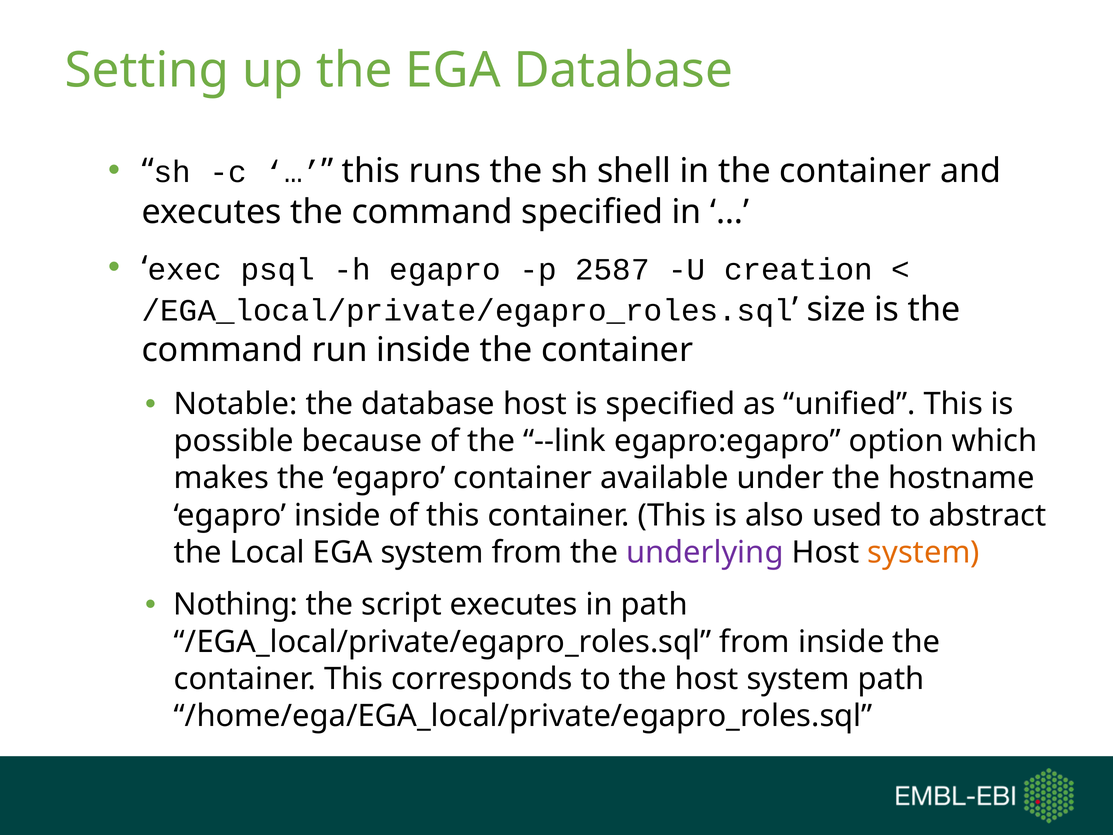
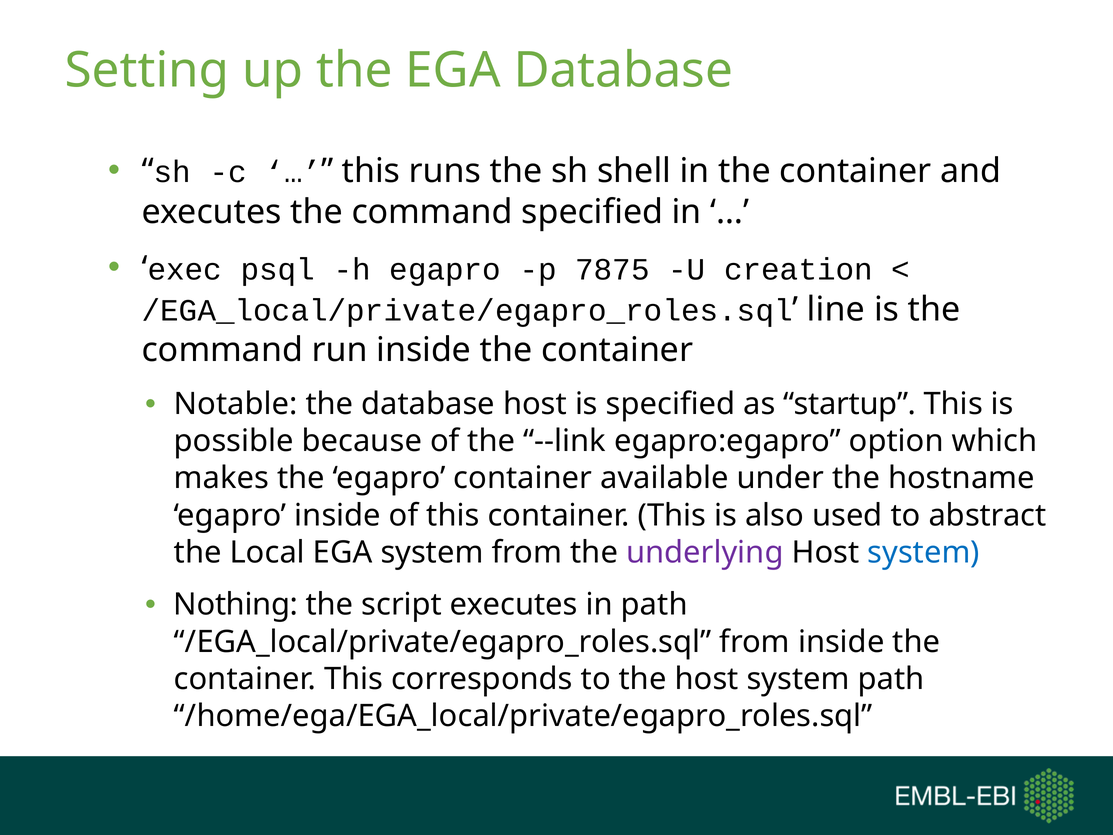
2587: 2587 -> 7875 (612, 269)
size: size -> line (836, 309)
unified: unified -> startup (850, 404)
system colour: orange -> blue (924, 552)
